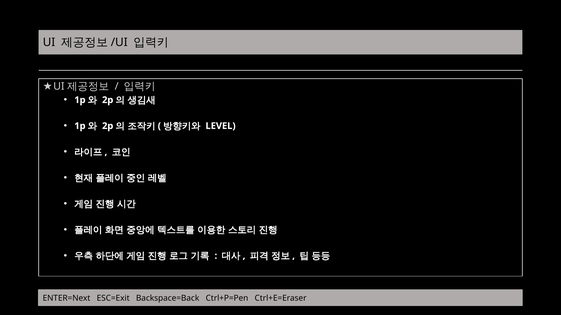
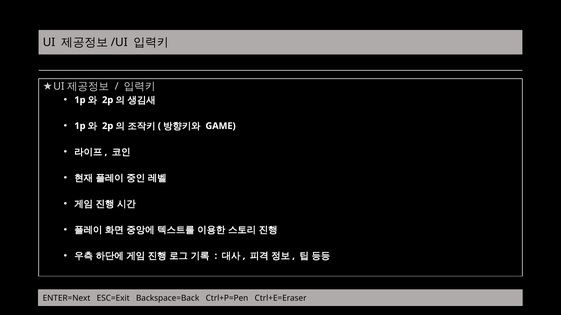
LEVEL: LEVEL -> GAME (221, 126)
